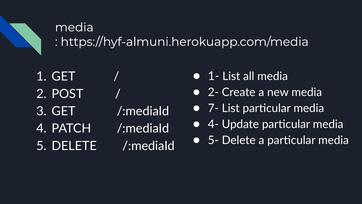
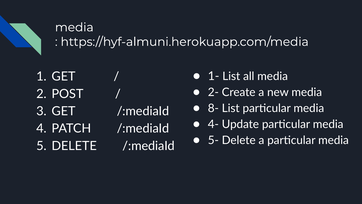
7-: 7- -> 8- (213, 108)
